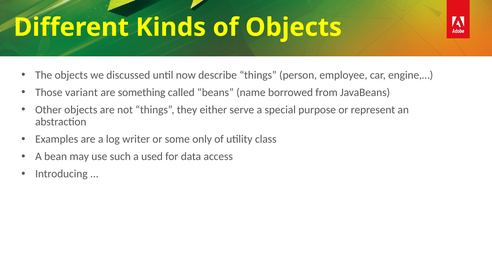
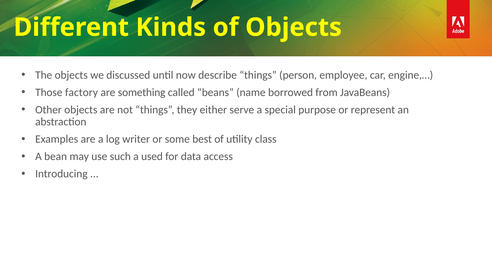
variant: variant -> factory (81, 92)
only: only -> best (202, 139)
